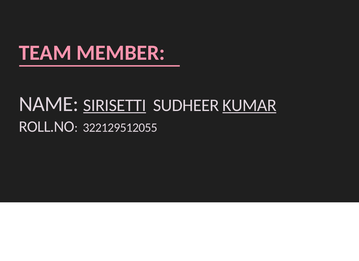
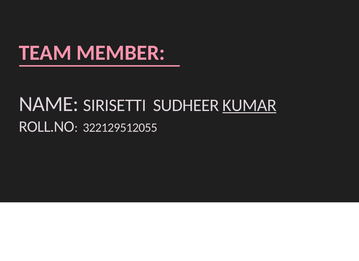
SIRISETTI underline: present -> none (115, 105)
